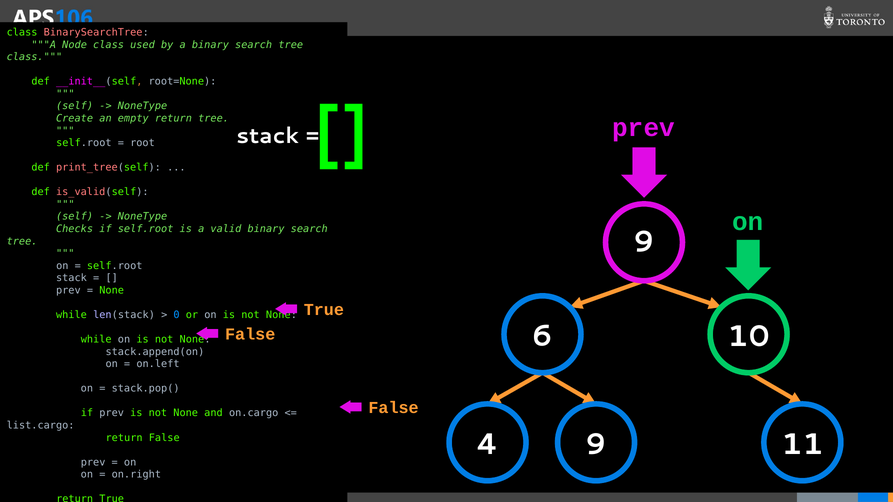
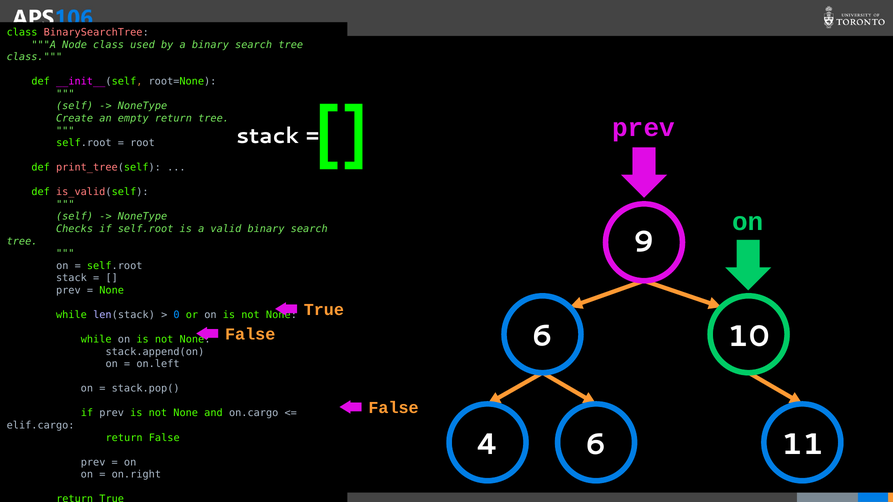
list.cargo: list.cargo -> elif.cargo (41, 426)
4 9: 9 -> 6 (596, 445)
